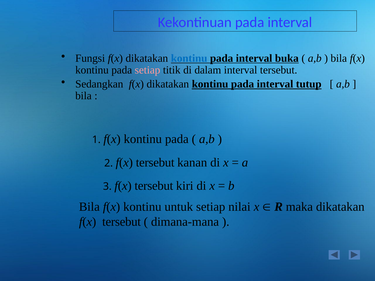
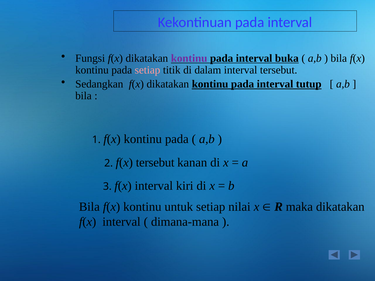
kontinu colour: blue -> purple (189, 58)
3 f(x tersebut: tersebut -> interval (154, 186)
tersebut: tersebut -> interval (121, 222)
